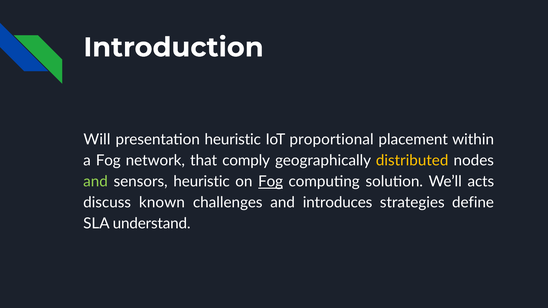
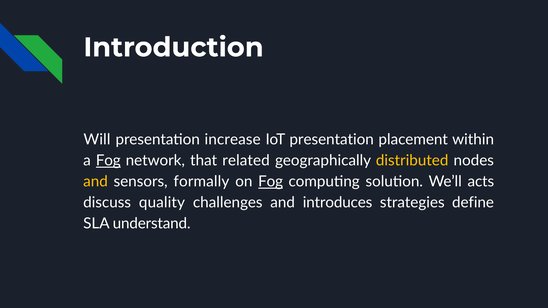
presentation heuristic: heuristic -> increase (233, 140)
IoT proportional: proportional -> presentation (332, 140)
Fog underline: none -> present (108, 161)
comply: comply -> related (246, 161)
and colour: light green -> yellow (96, 182)
sensors heuristic: heuristic -> formally (201, 182)
known: known -> quality (162, 203)
